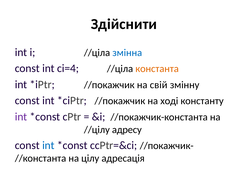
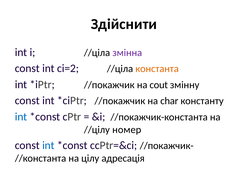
змінна colour: blue -> purple (127, 53)
ci=4: ci=4 -> ci=2 (68, 68)
свій: свій -> cout (159, 85)
ході: ході -> char (169, 101)
int colour: purple -> blue (21, 117)
адресу: адресу -> номер (127, 130)
